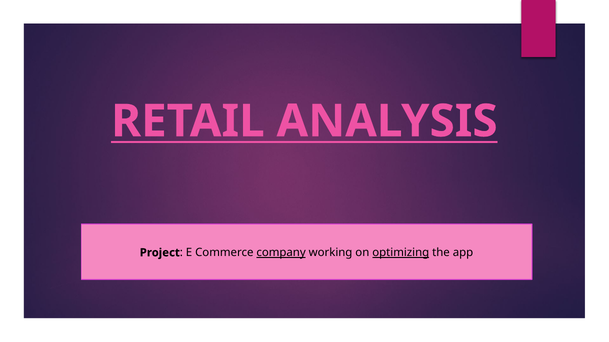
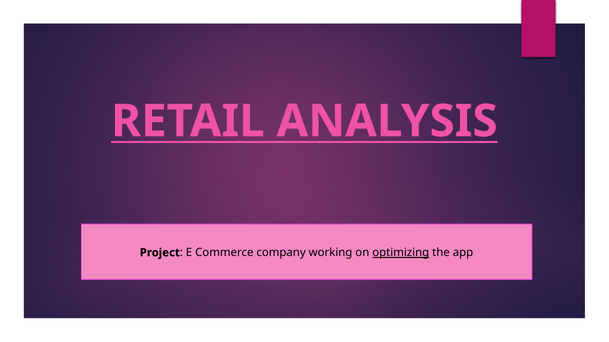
company underline: present -> none (281, 253)
